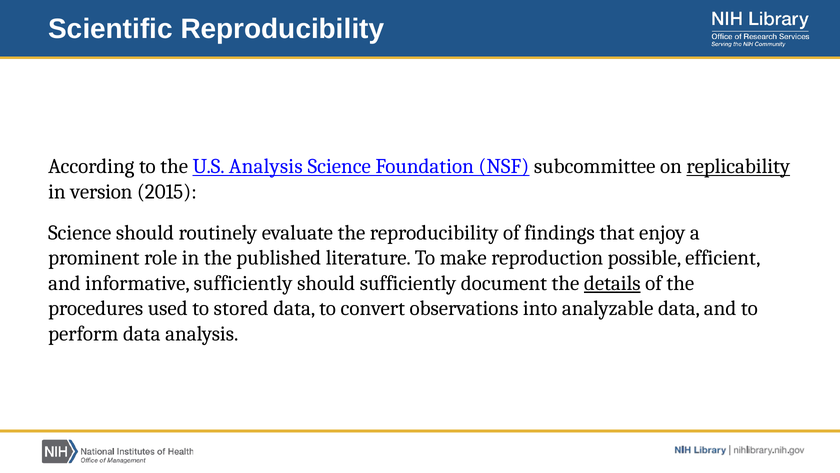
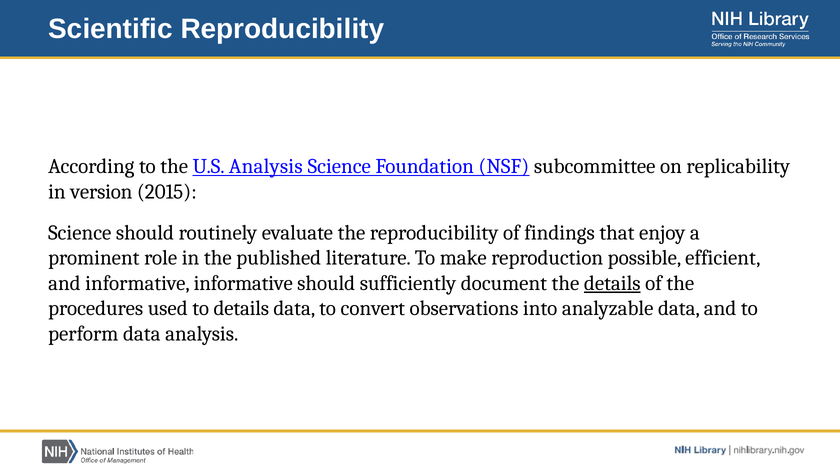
replicability underline: present -> none (738, 166)
informative sufficiently: sufficiently -> informative (243, 283)
to stored: stored -> details (241, 308)
